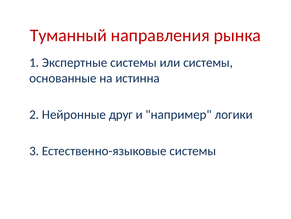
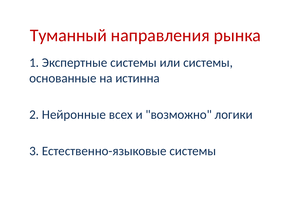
друг: друг -> всех (121, 114)
например: например -> возможно (179, 114)
